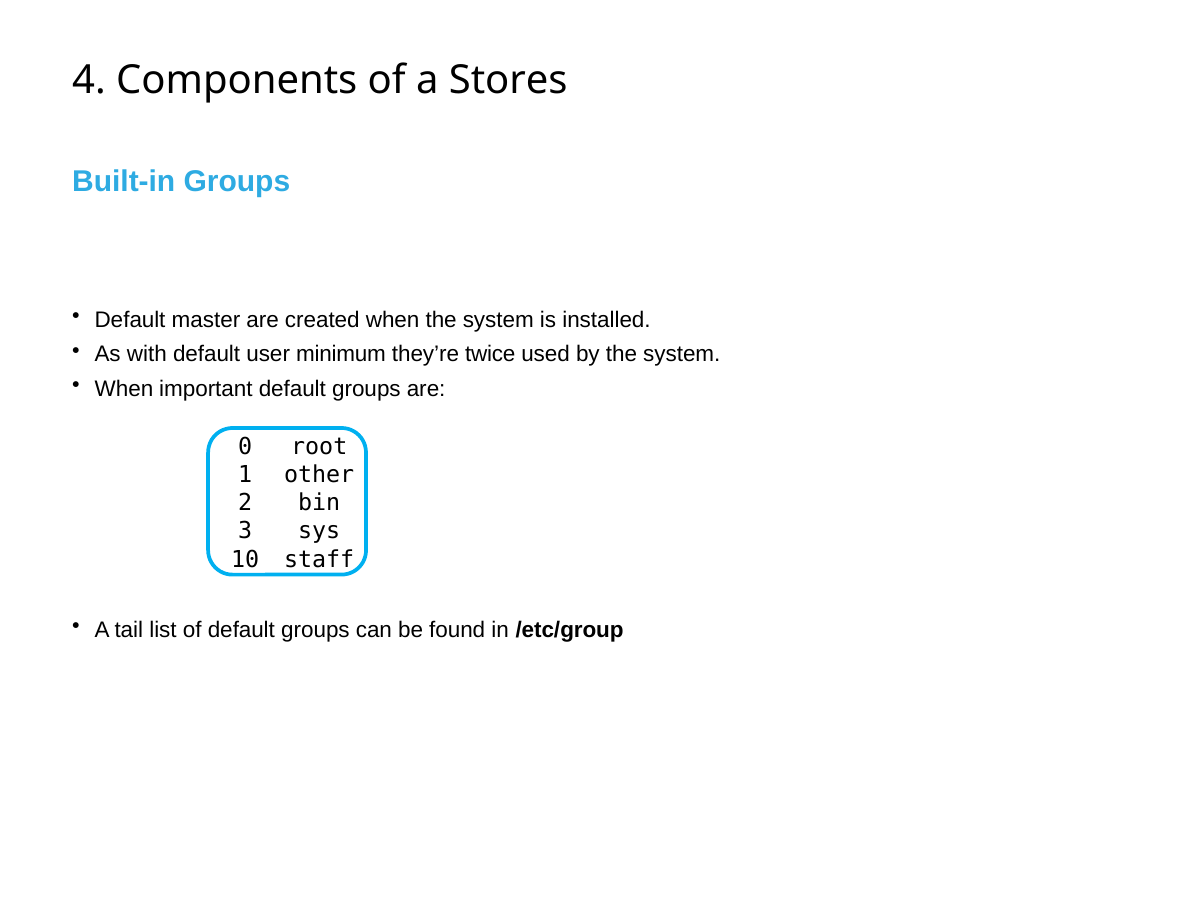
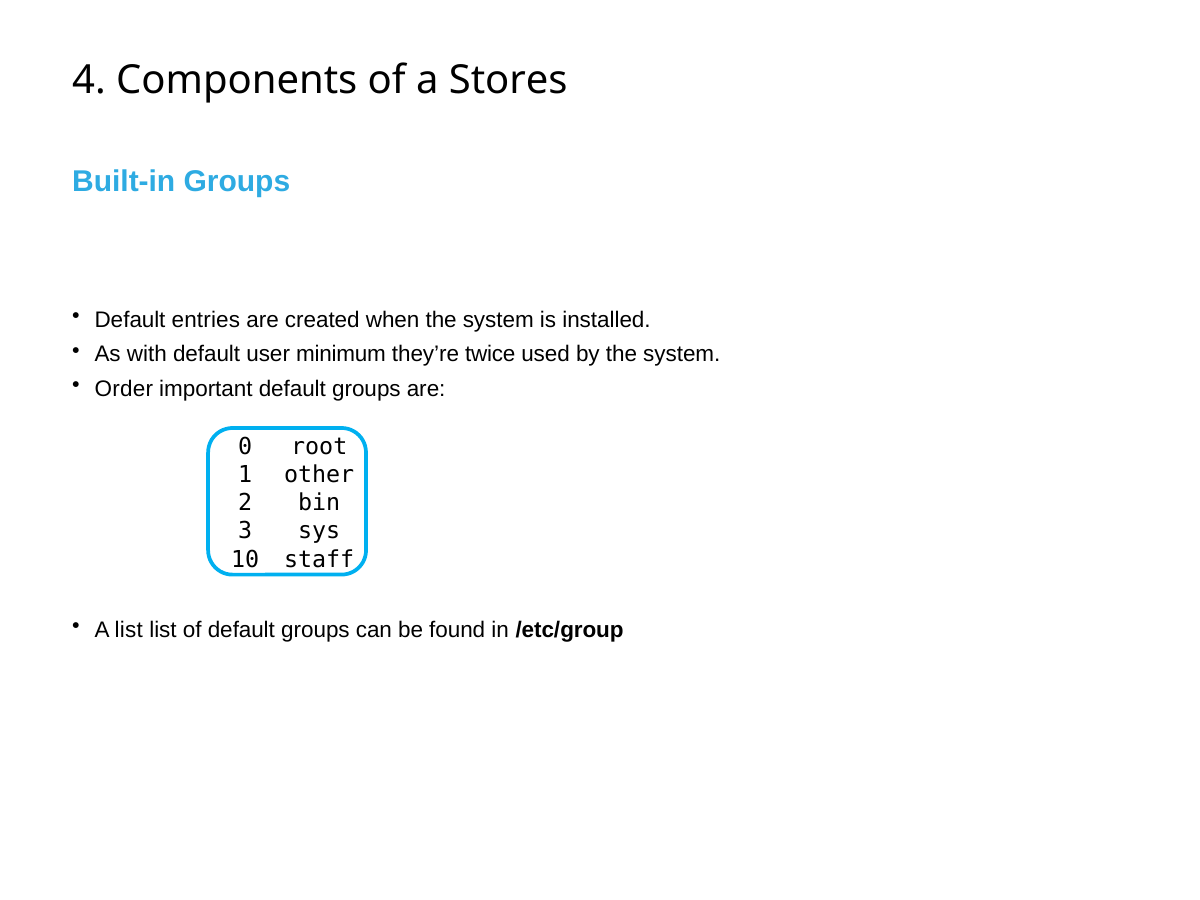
master: master -> entries (206, 320)
When: When -> Order (124, 389)
A tail: tail -> list (129, 630)
